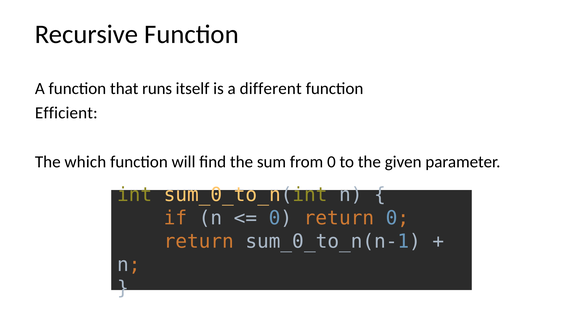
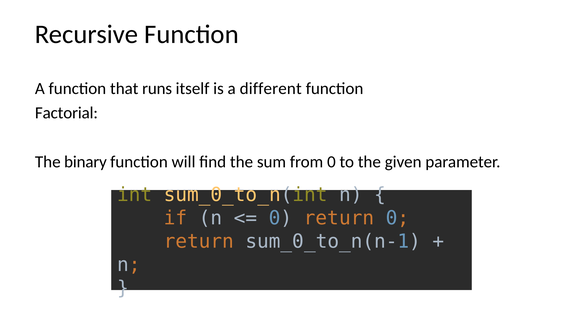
Efficient: Efficient -> Factorial (66, 113)
which: which -> binary (85, 162)
